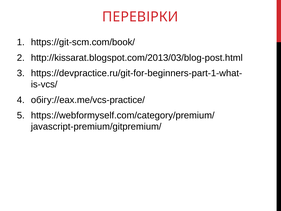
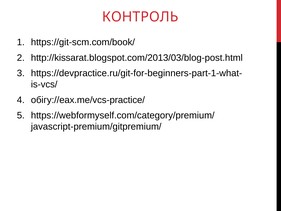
ПЕРЕВІРКИ: ПЕРЕВІРКИ -> КОНТРОЛЬ (140, 17)
